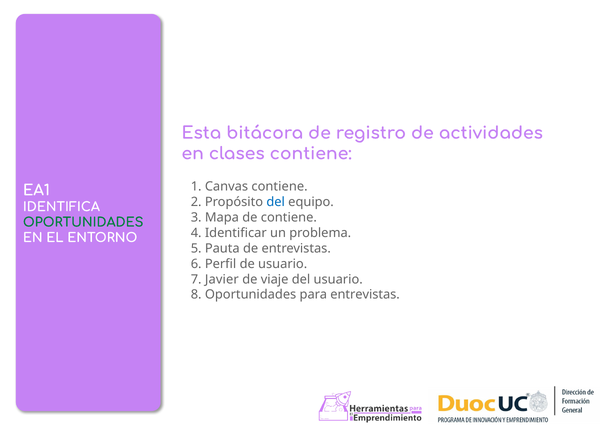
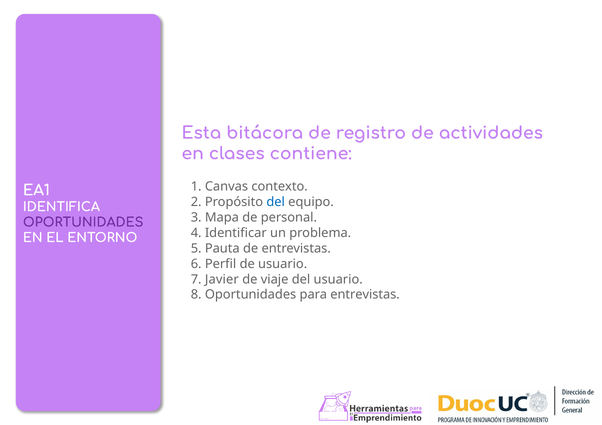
Canvas contiene: contiene -> contexto (280, 187)
de contiene: contiene -> personal (289, 218)
OPORTUNIDADES colour: green -> purple (83, 223)
